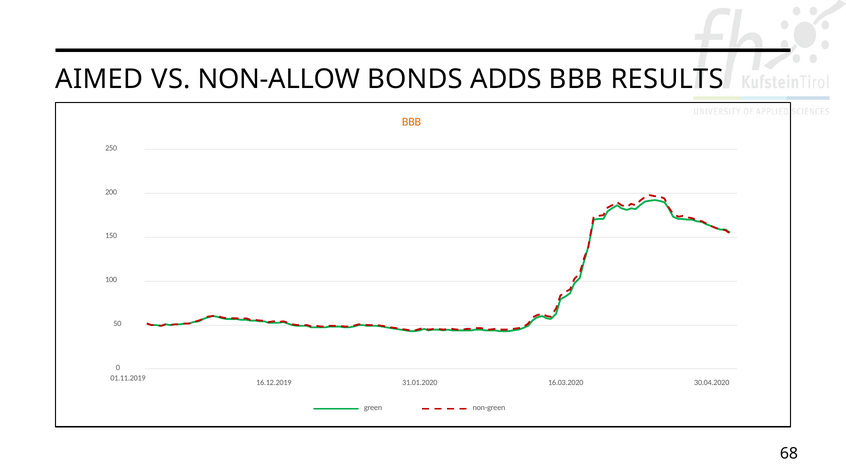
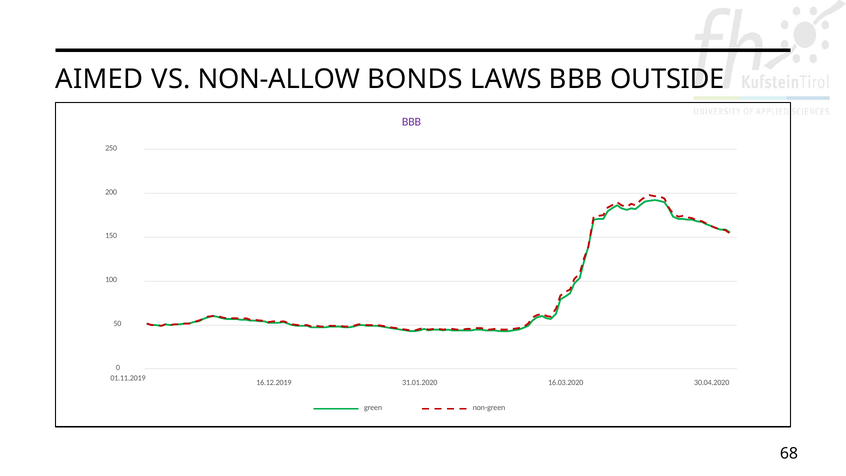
ADDS: ADDS -> LAWS (506, 79)
RESULTS: RESULTS -> OUTSIDE (667, 79)
BBB colour: orange -> purple (412, 122)
